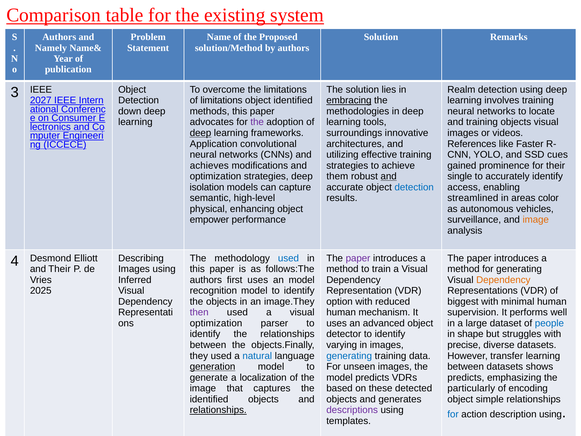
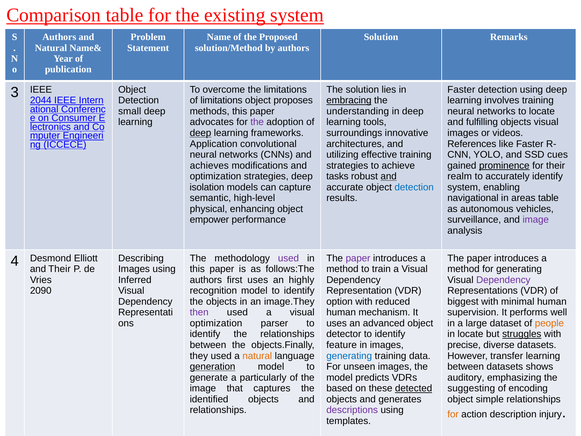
Namely: Namely -> Natural (51, 48)
Realm: Realm -> Faster (461, 90)
2027: 2027 -> 2044 (41, 100)
object identified: identified -> proposes (293, 100)
down: down -> small (130, 111)
methodologies: methodologies -> understanding (358, 111)
and training: training -> fulfilling (482, 122)
prominence underline: none -> present (504, 165)
them: them -> tasks (337, 176)
single: single -> realm (460, 176)
access: access -> system (464, 187)
streamlined: streamlined -> navigational (473, 198)
areas color: color -> table (548, 198)
image colour: orange -> purple (536, 220)
used colour: blue -> purple (288, 258)
an model: model -> highly (302, 280)
Dependency colour: orange -> purple (503, 280)
2025: 2025 -> 2090 (41, 291)
people colour: blue -> orange (549, 323)
in shape: shape -> locate (470, 334)
struggles underline: none -> present (522, 334)
varying: varying -> feature (342, 345)
natural colour: blue -> orange (257, 356)
localization: localization -> particularly (263, 377)
predicts: predicts -> auditory (466, 377)
detected underline: none -> present (414, 388)
particularly: particularly -> suggesting (471, 388)
relationships underline: present -> none (218, 410)
for colour: blue -> orange (453, 414)
description using: using -> injury (551, 414)
